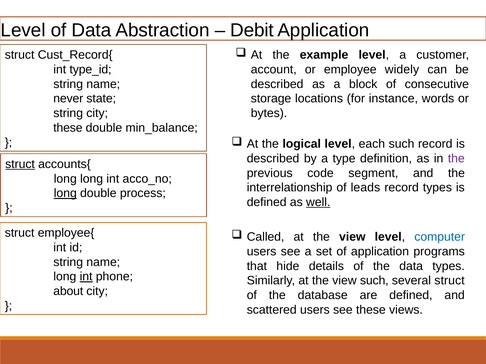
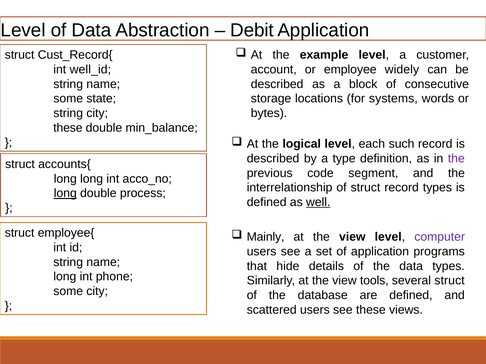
type_id: type_id -> well_id (90, 70)
never: never -> some (68, 99)
instance: instance -> systems (393, 99)
struct underline: present -> none (20, 164)
of leads: leads -> struct (366, 188)
Called: Called -> Mainly (266, 237)
computer colour: blue -> purple (440, 237)
int underline: present -> none (86, 277)
view such: such -> tools (374, 281)
about: about -> some (68, 292)
